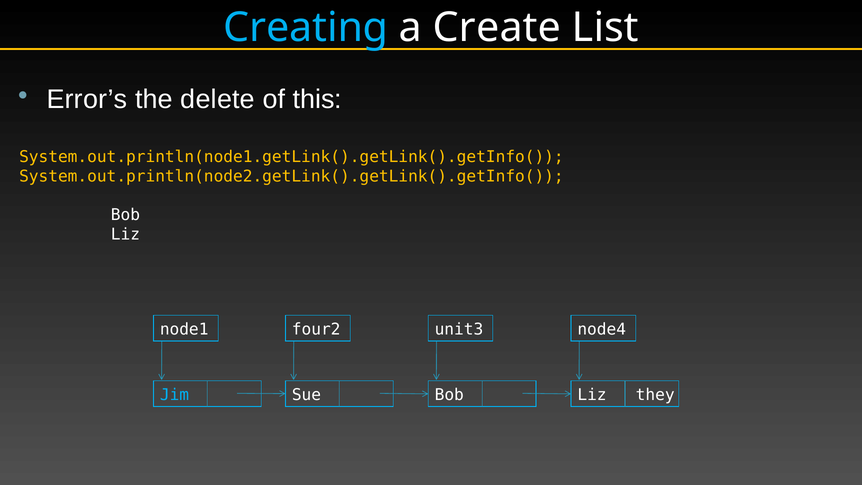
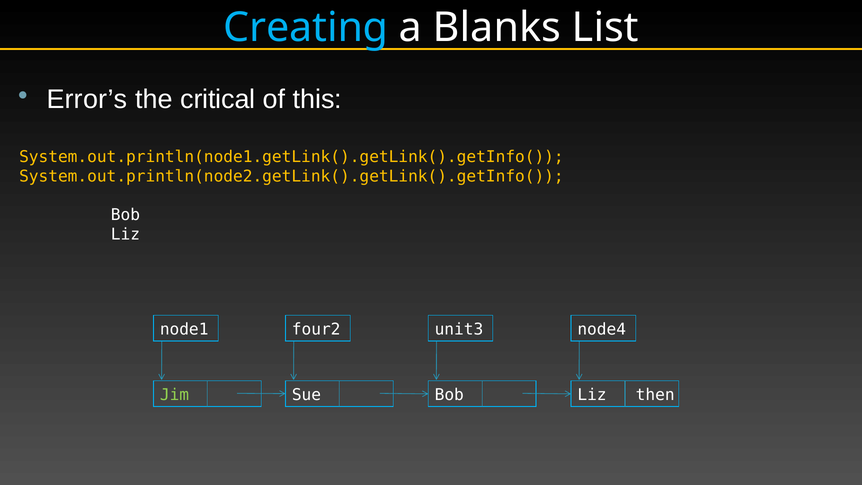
Create: Create -> Blanks (497, 28)
delete: delete -> critical (218, 99)
Jim colour: light blue -> light green (174, 395)
they: they -> then (655, 395)
